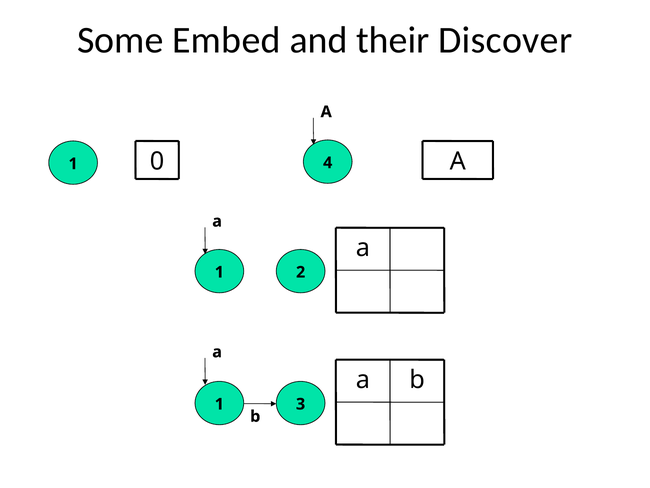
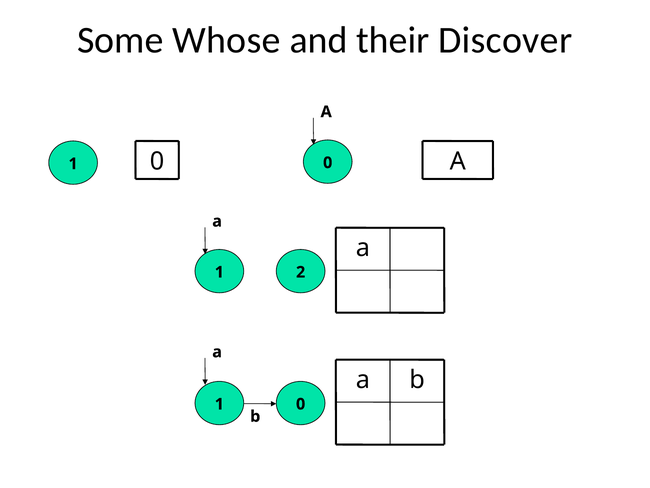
Embed: Embed -> Whose (226, 40)
4: 4 -> 0 (328, 163)
3: 3 -> 0 (301, 404)
